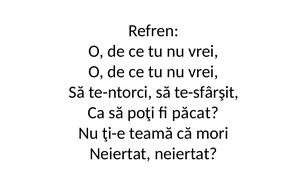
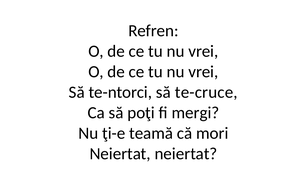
te-sfârşit: te-sfârşit -> te-cruce (206, 92)
păcat: păcat -> mergi (195, 113)
